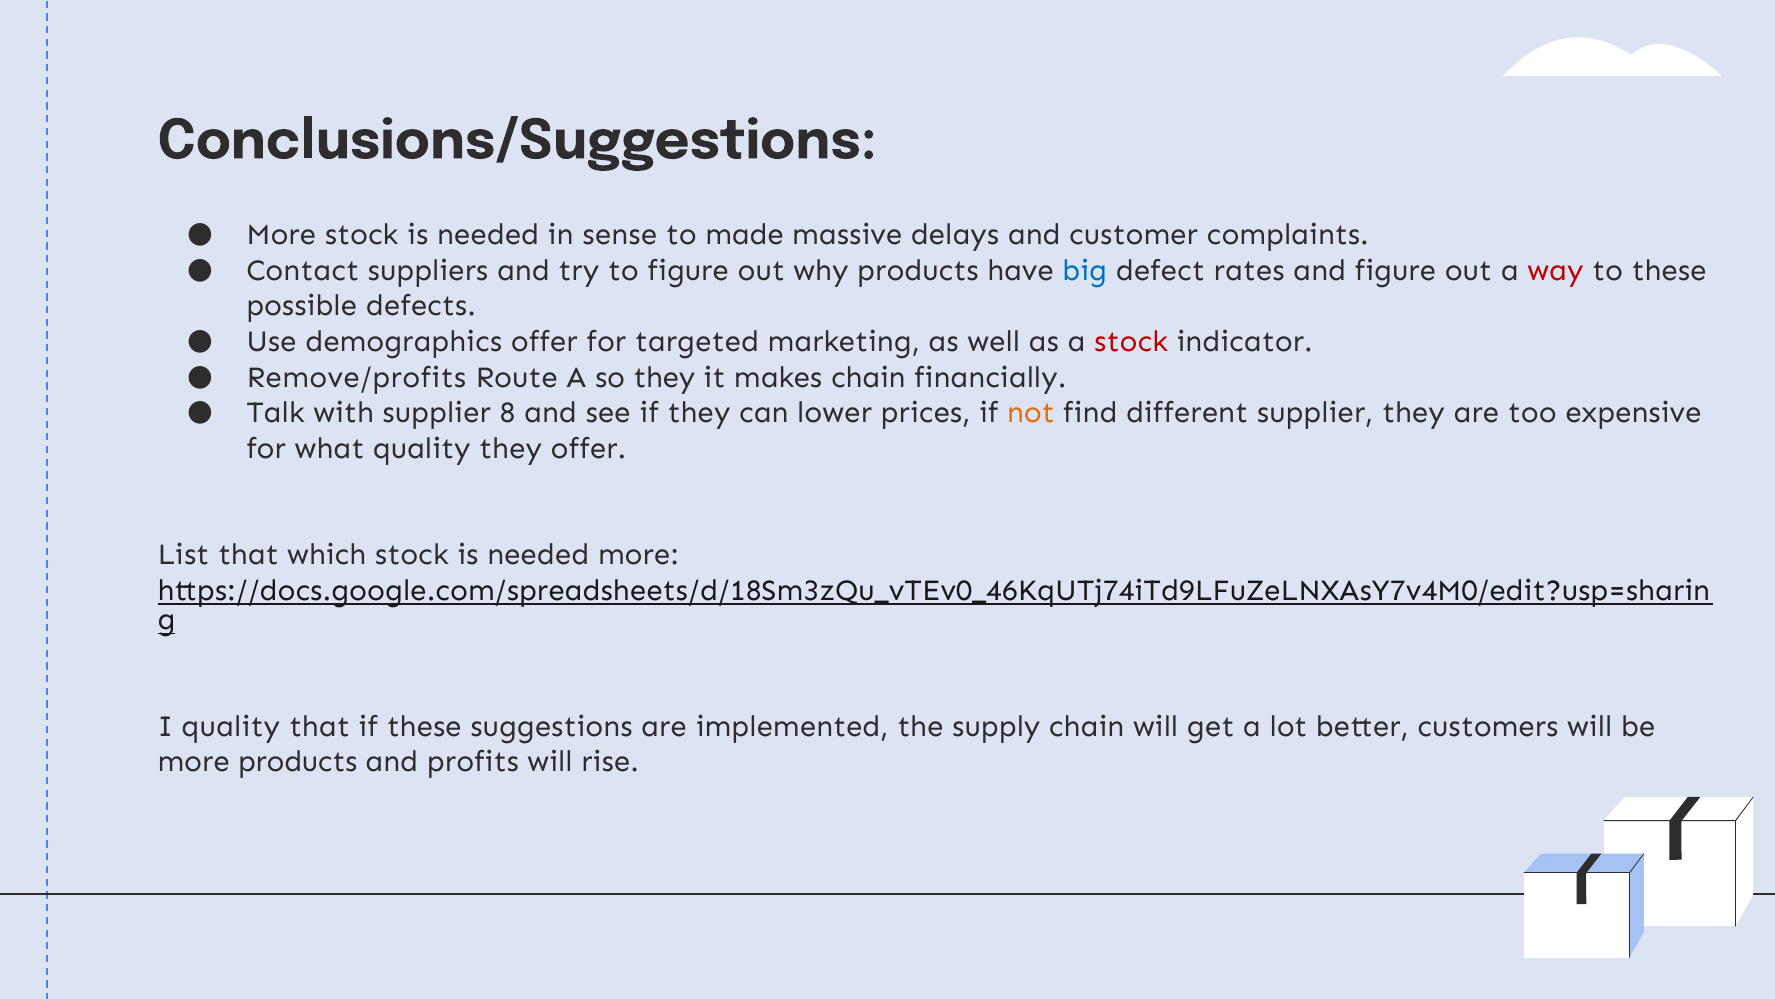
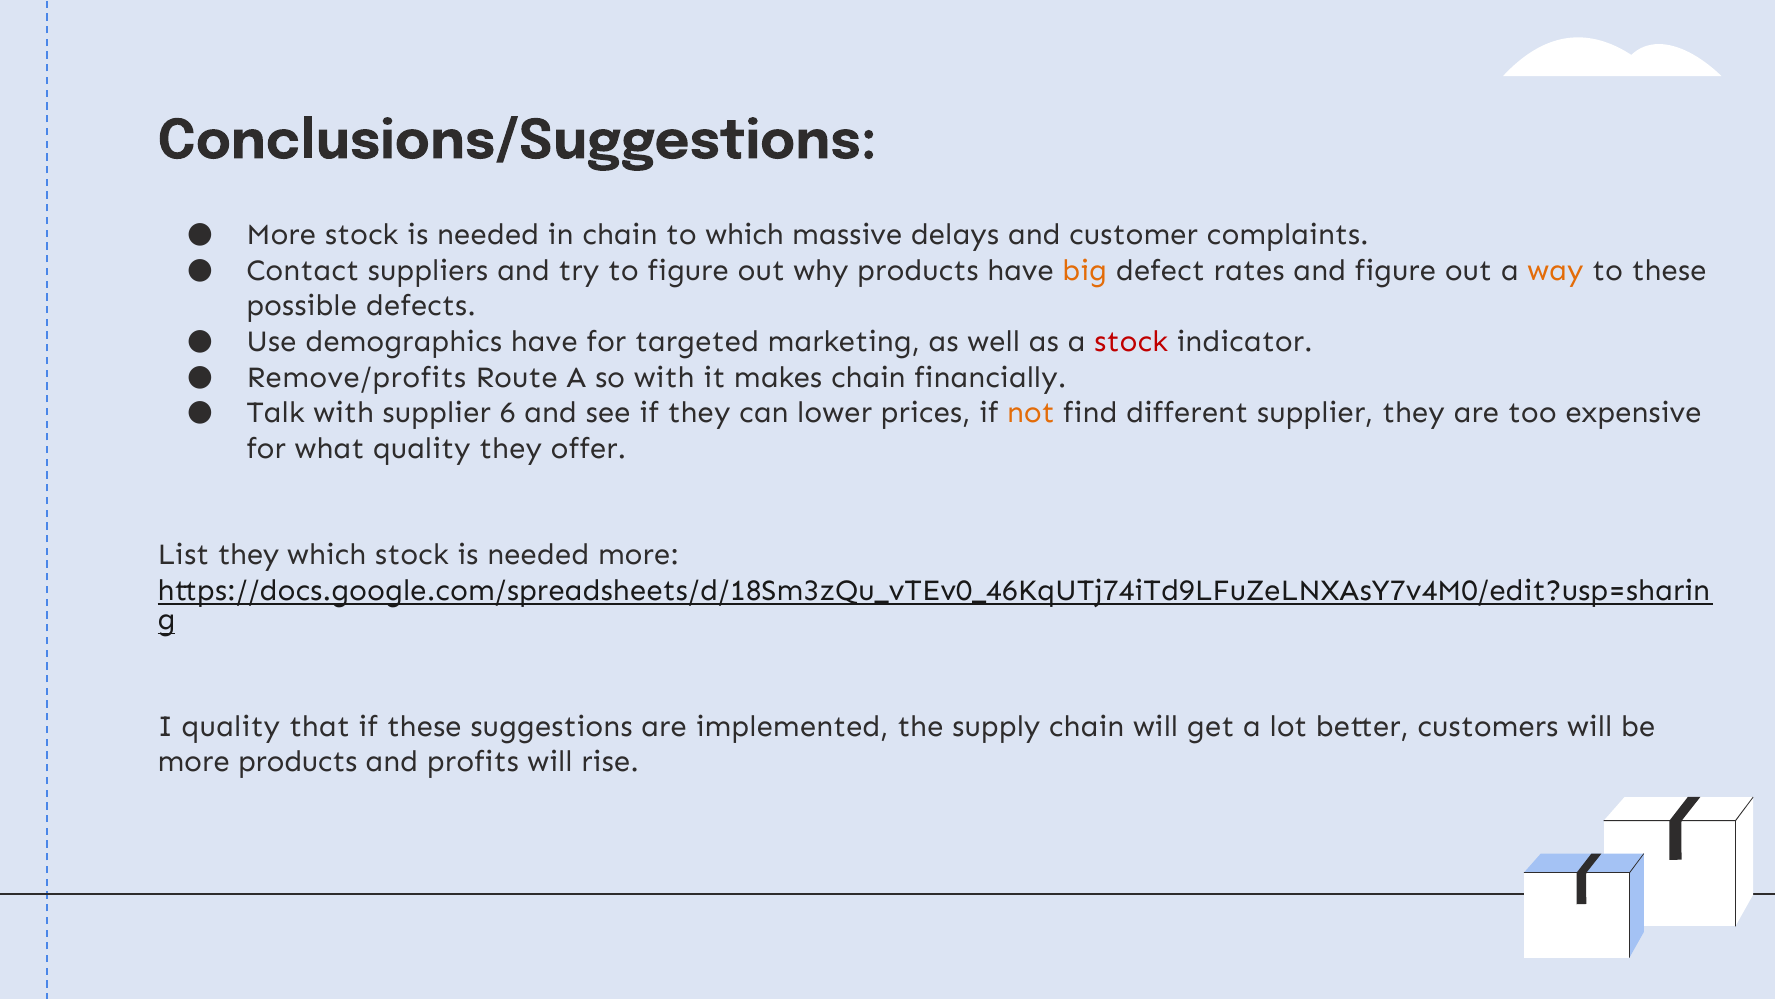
in sense: sense -> chain (620, 235)
to made: made -> which (745, 235)
big colour: blue -> orange (1085, 271)
way colour: red -> orange (1555, 271)
demographics offer: offer -> have (544, 342)
so they: they -> with (664, 377)
8: 8 -> 6 (508, 413)
List that: that -> they (248, 555)
